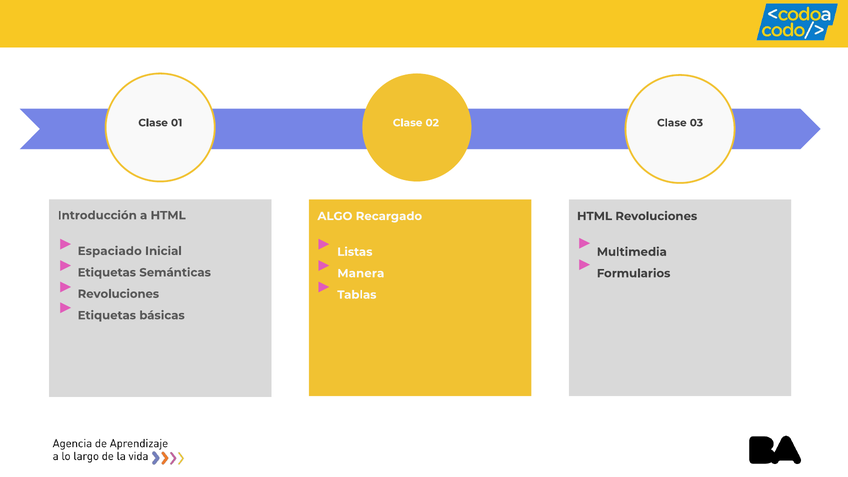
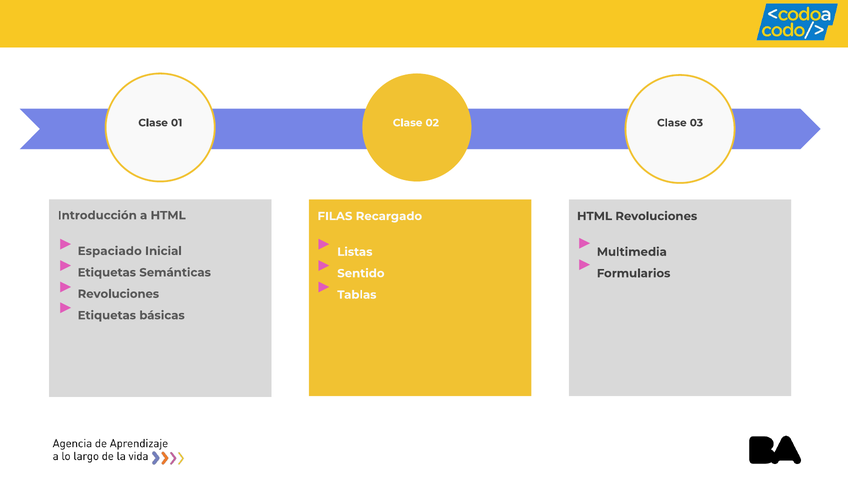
ALGO: ALGO -> FILAS (335, 216)
Manera: Manera -> Sentido (361, 273)
